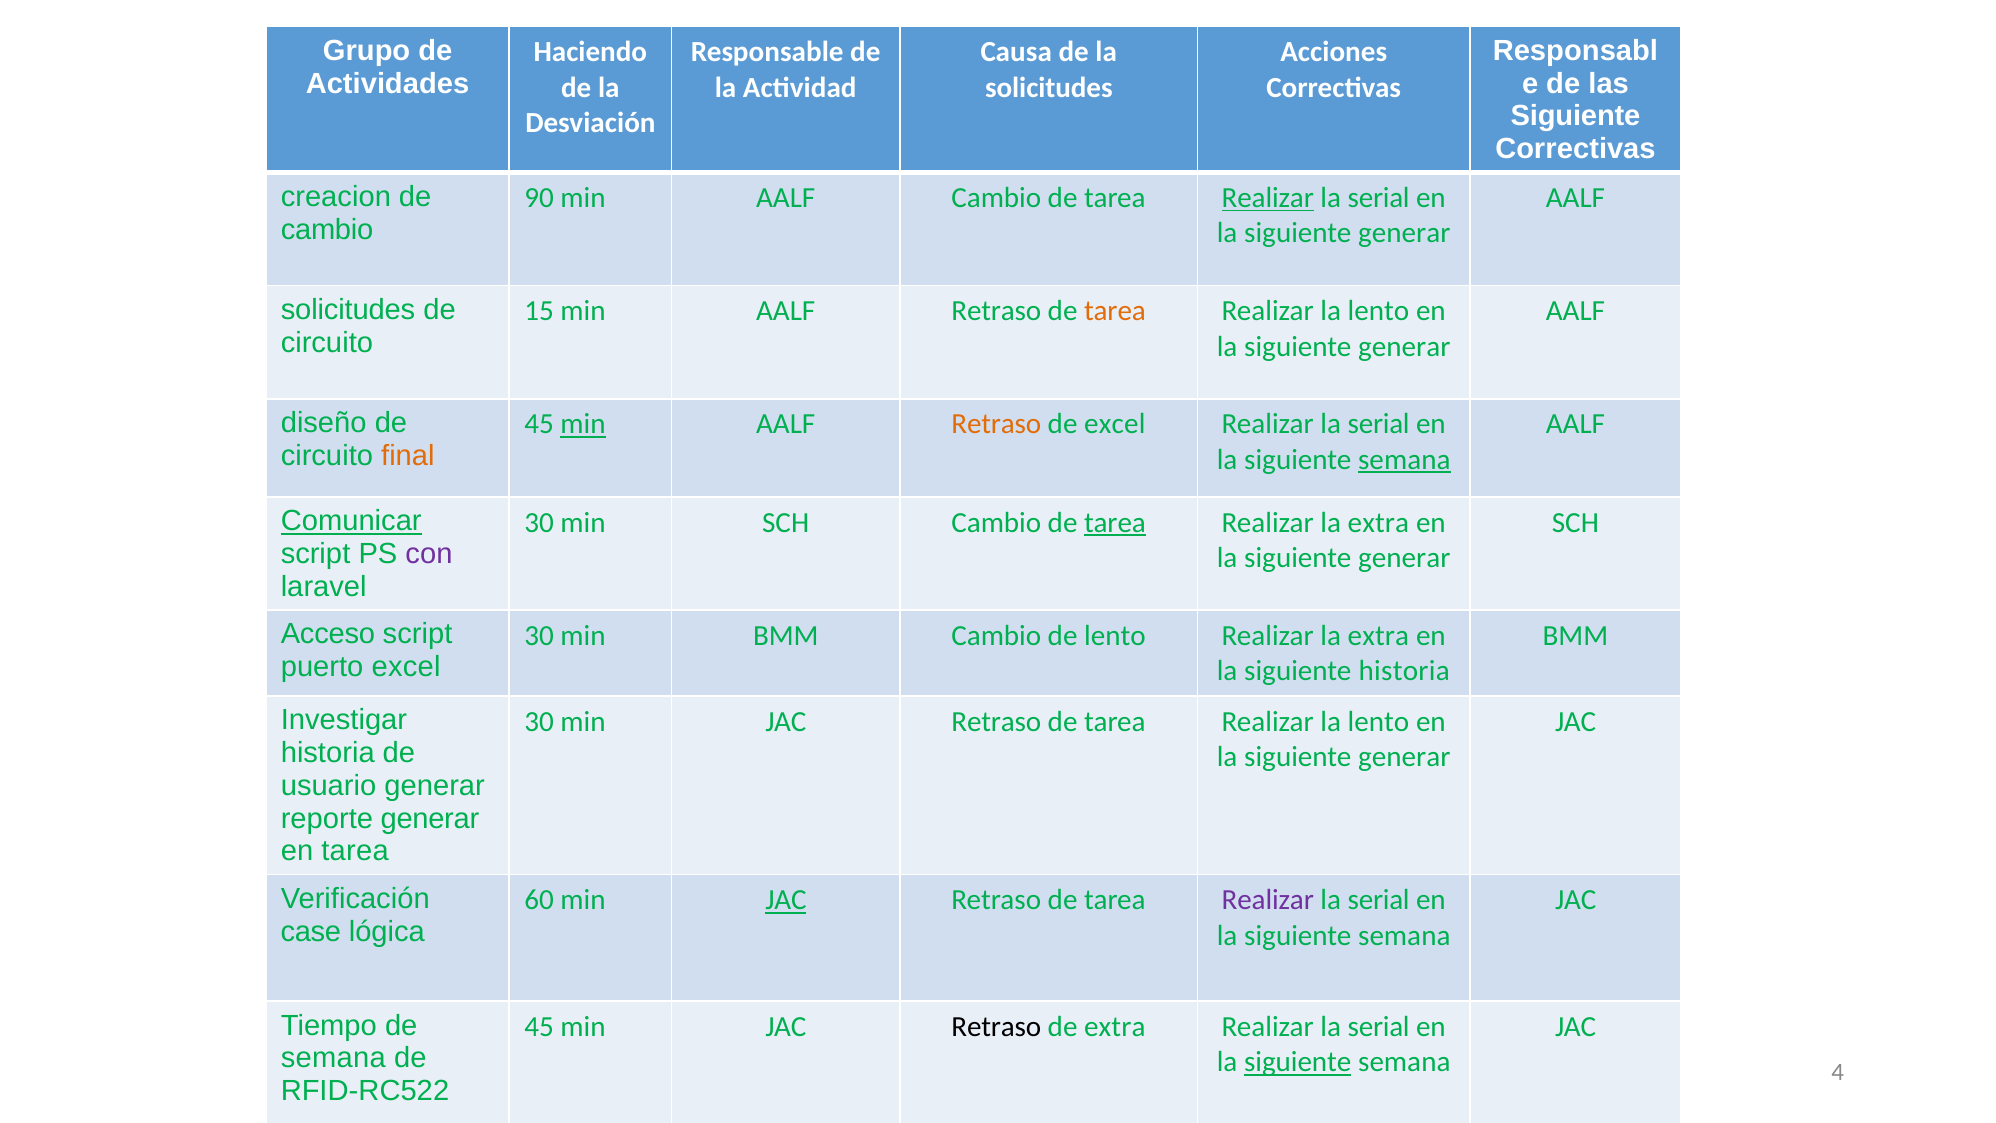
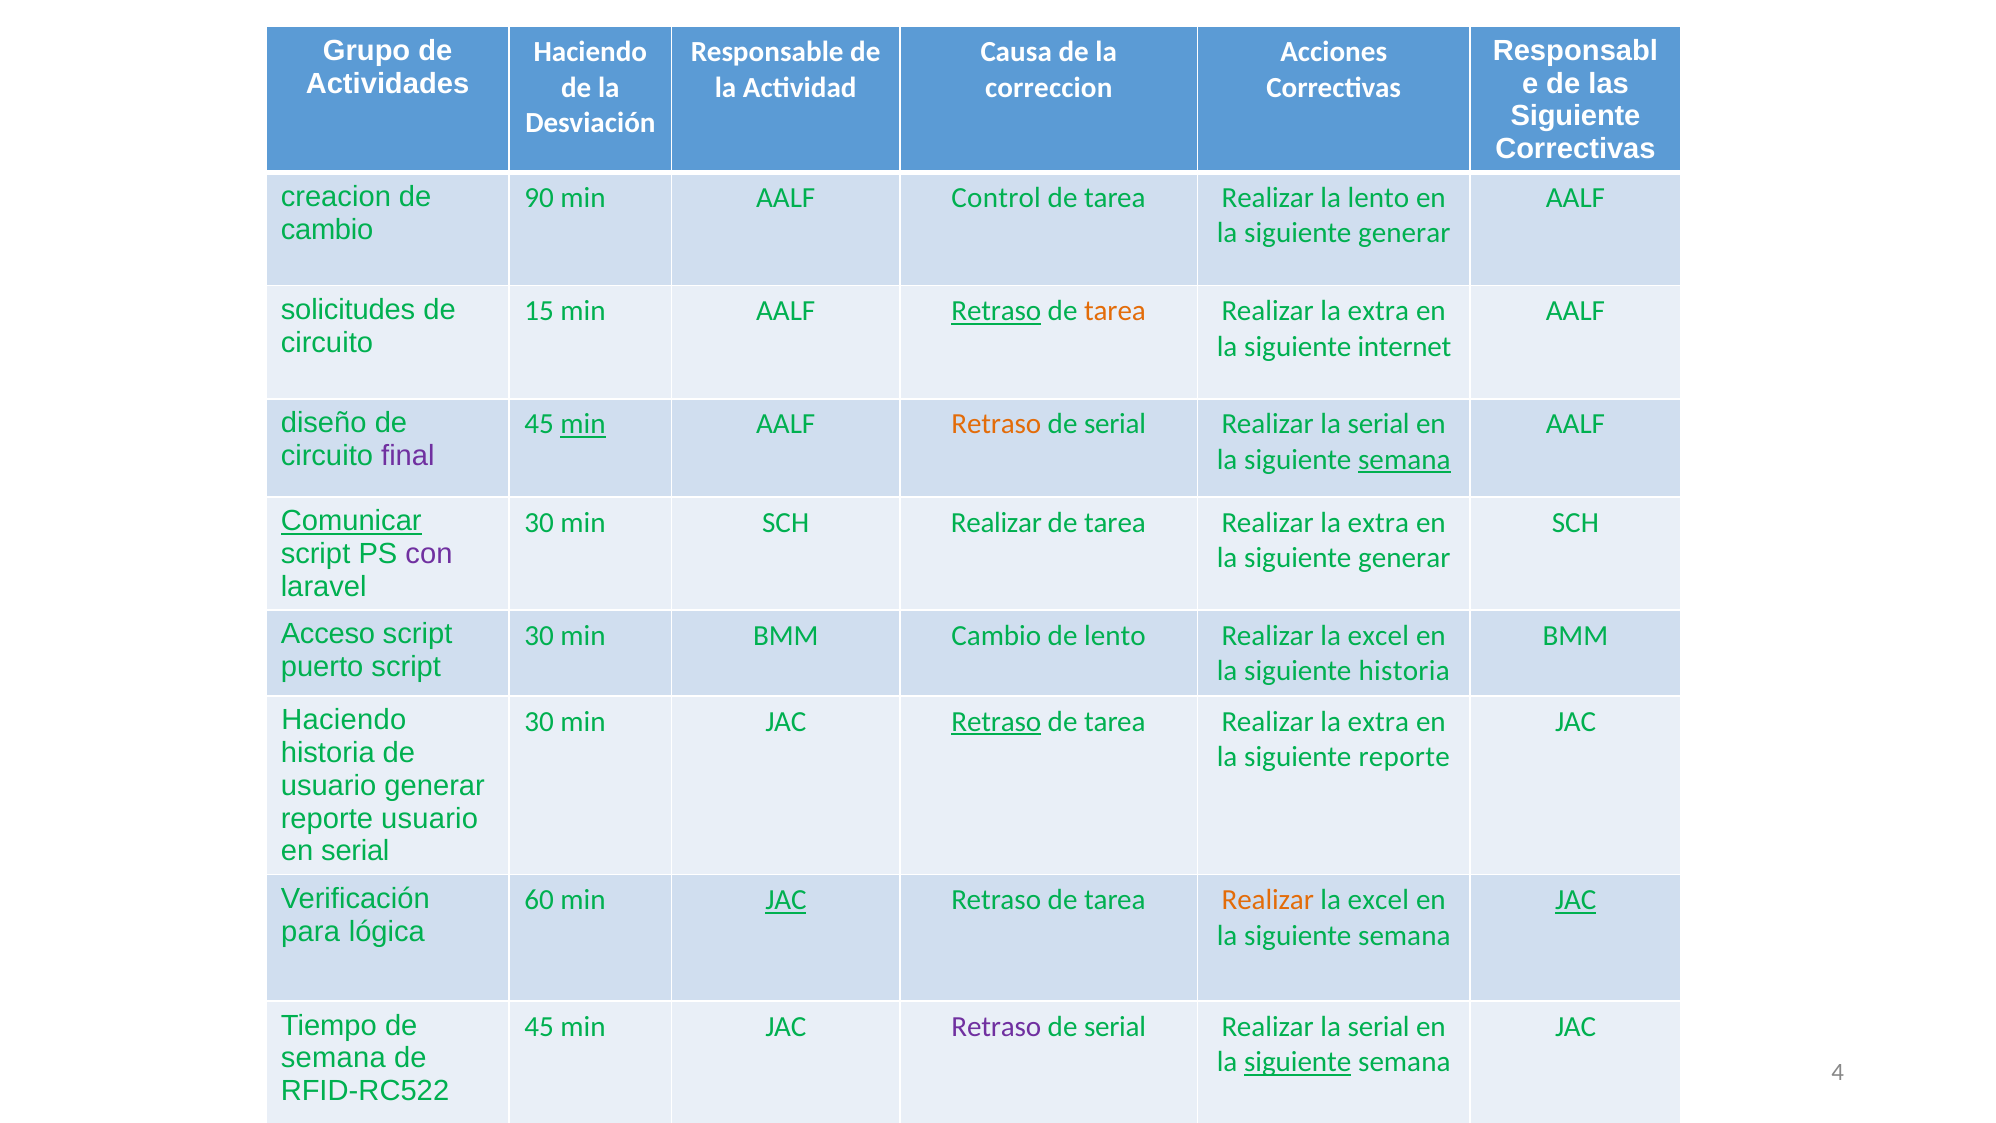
solicitudes: solicitudes -> correccion (1049, 87)
AALF Cambio: Cambio -> Control (996, 198)
Realizar underline: present -> none (1268, 198)
serial: serial -> lento (1379, 198)
Retraso underline: none -> present (996, 311)
lento: lento -> extra (1378, 311)
generar: generar -> internet (1404, 346)
excel: excel -> serial (1115, 424)
final colour: orange -> purple (408, 456)
SCH Cambio: Cambio -> Realizar (996, 522)
tarea underline: present -> none (1115, 522)
extra: extra -> excel (1378, 635)
puerto excel: excel -> script (406, 667)
Investigar: Investigar -> Haciendo (344, 720)
Retraso underline: none -> present (996, 721)
lento: lento -> extra (1378, 721)
generar: generar -> reporte (1404, 757)
reporte generar: generar -> usuario (430, 818)
en tarea: tarea -> serial (355, 851)
Realizar colour: purple -> orange (1268, 900)
serial: serial -> excel (1378, 900)
JAC underline: none -> present (1576, 900)
case: case -> para (311, 931)
Retraso colour: black -> purple (996, 1027)
extra: extra -> serial (1115, 1027)
